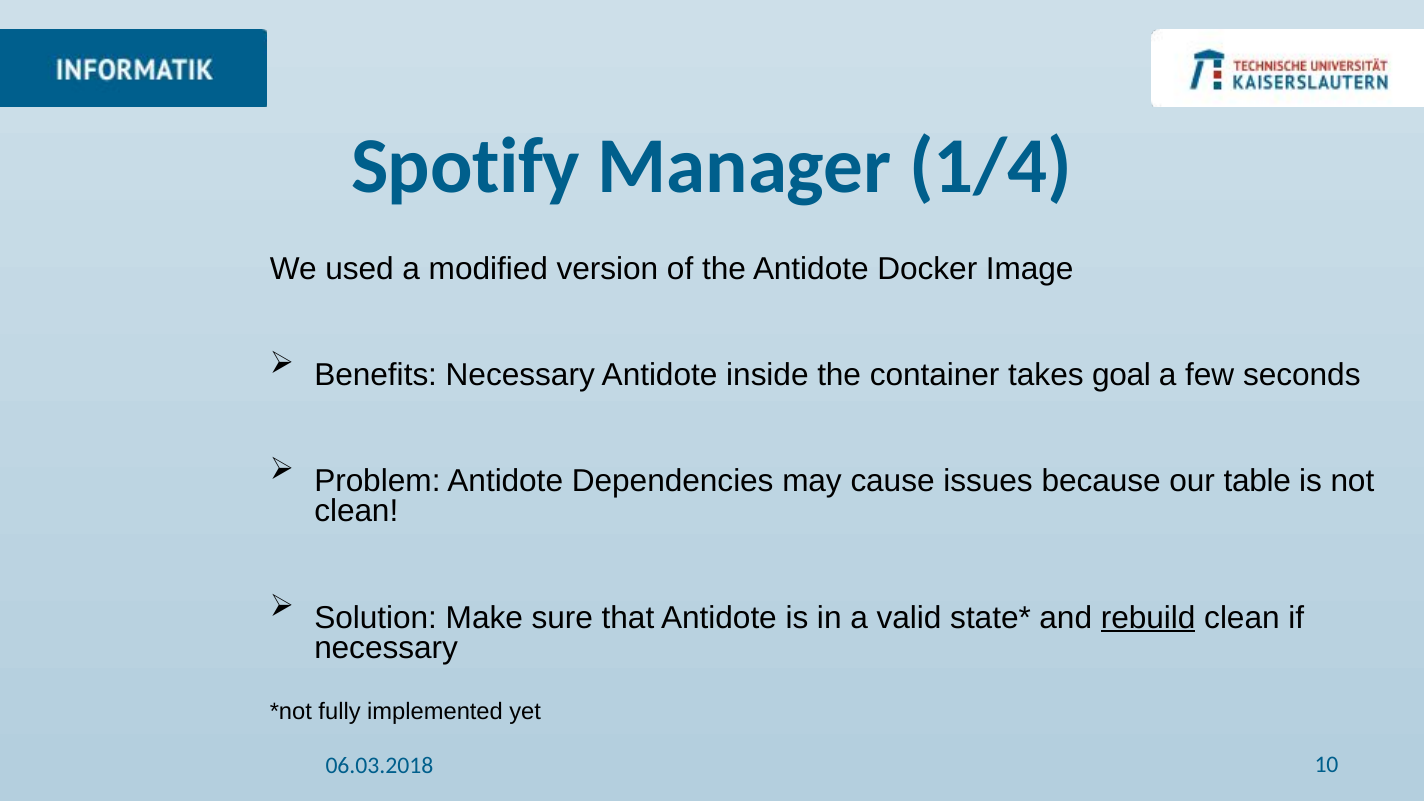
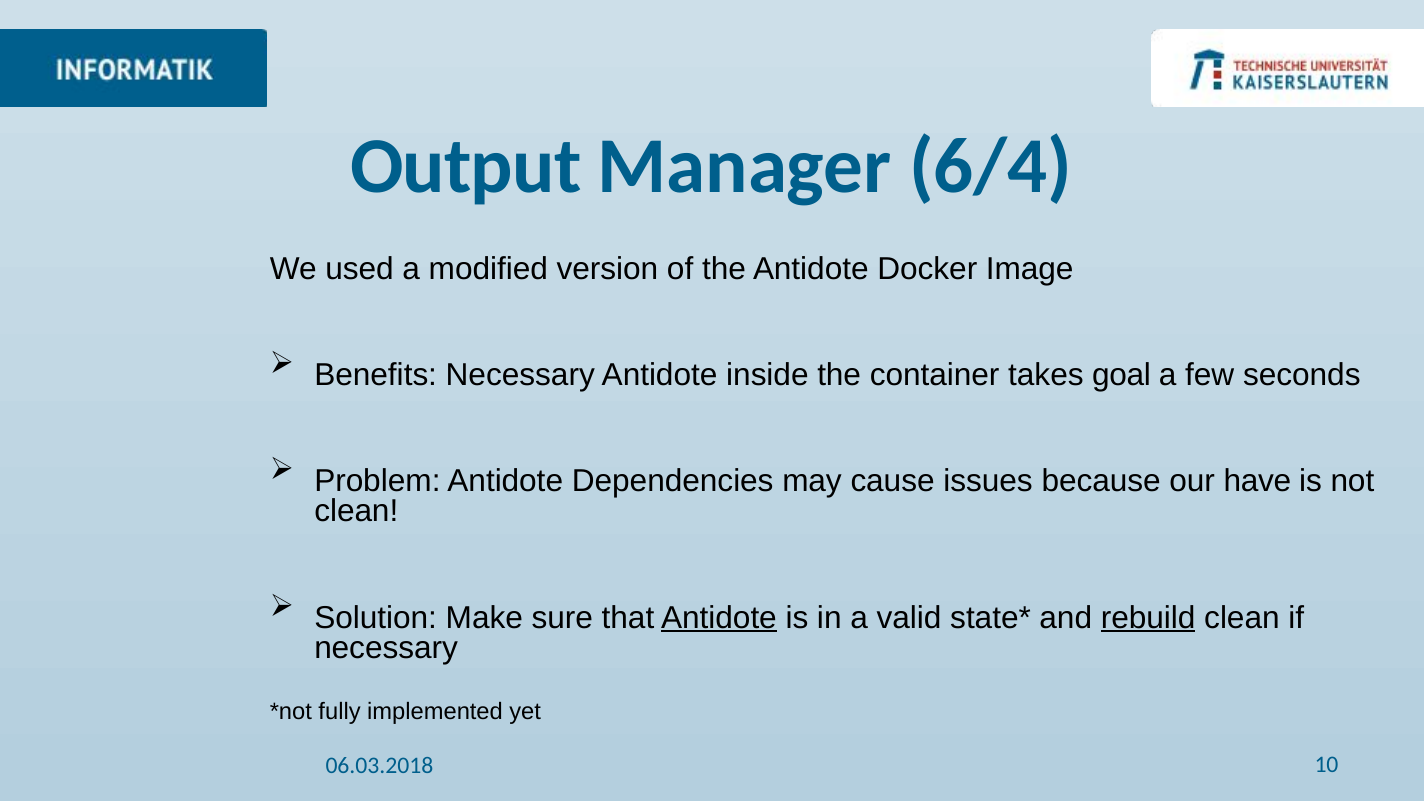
Spotify: Spotify -> Output (466, 167)
1/4: 1/4 -> 6/4 (991, 167)
table: table -> have (1257, 481)
Antidote underline: none -> present (719, 618)
